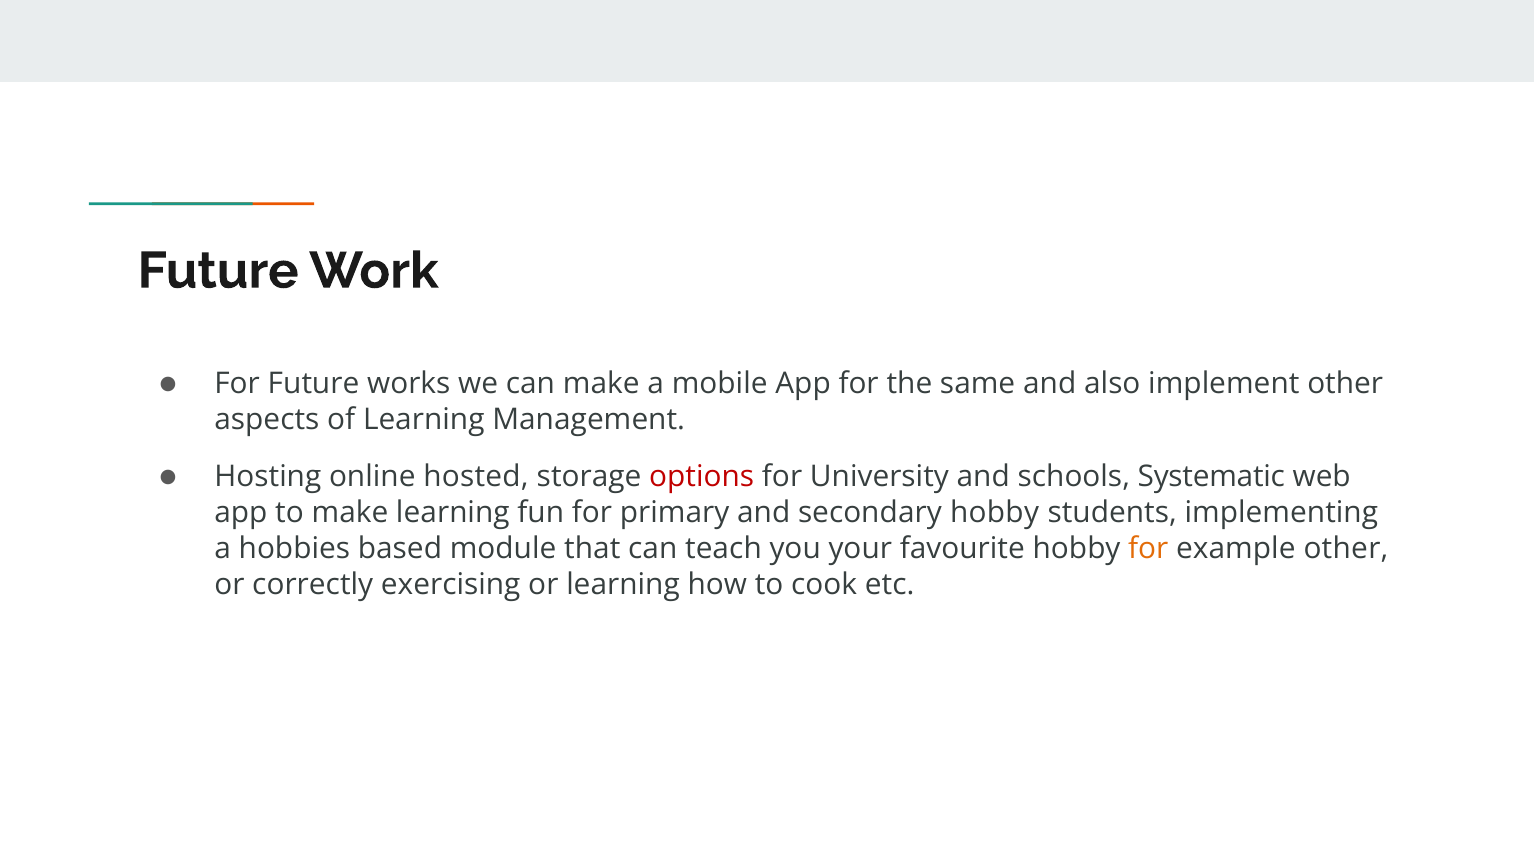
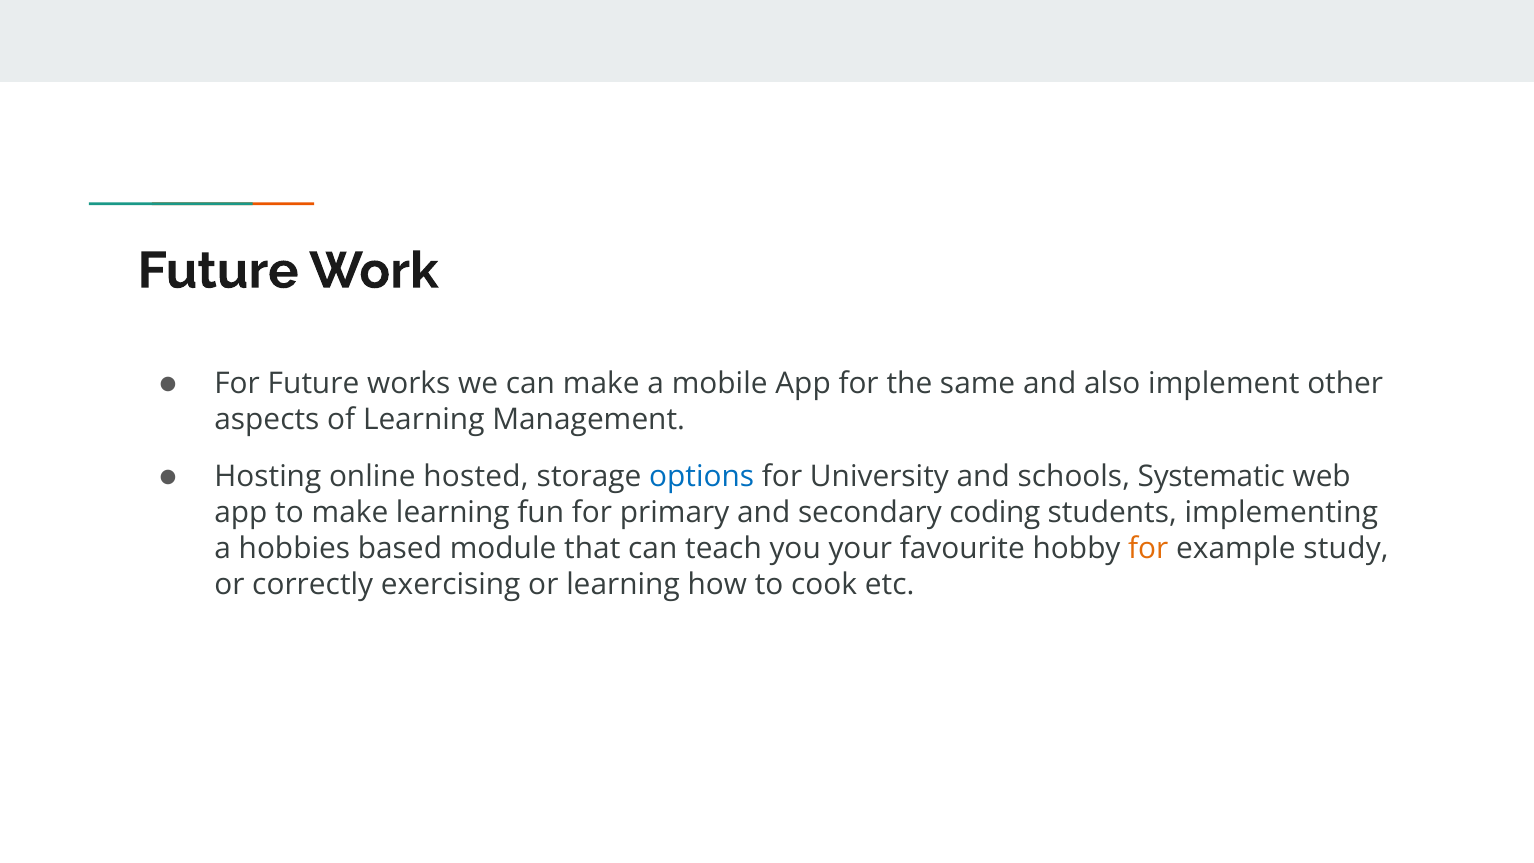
options colour: red -> blue (702, 477)
secondary hobby: hobby -> coding (995, 513)
example other: other -> study (1346, 549)
